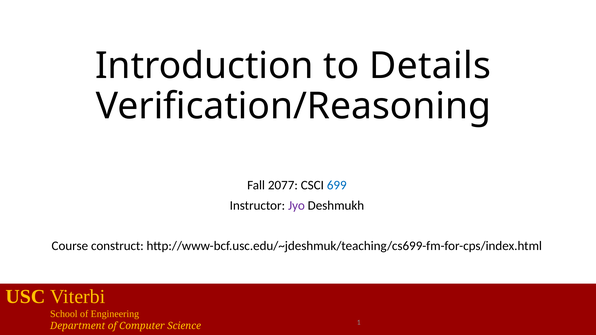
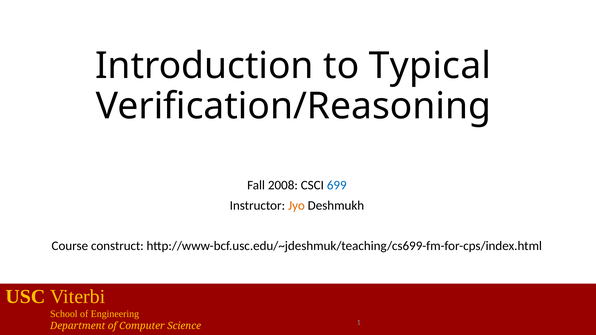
Details: Details -> Typical (430, 66)
2077: 2077 -> 2008 (283, 185)
Jyo colour: purple -> orange (296, 206)
